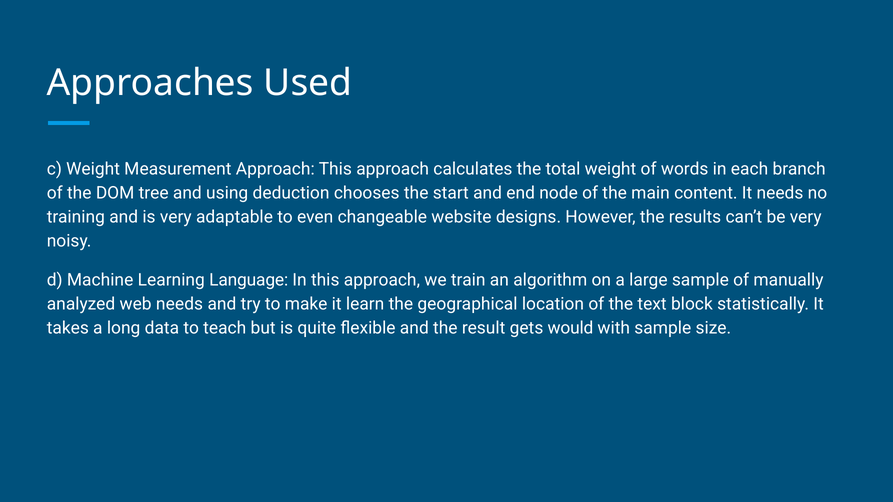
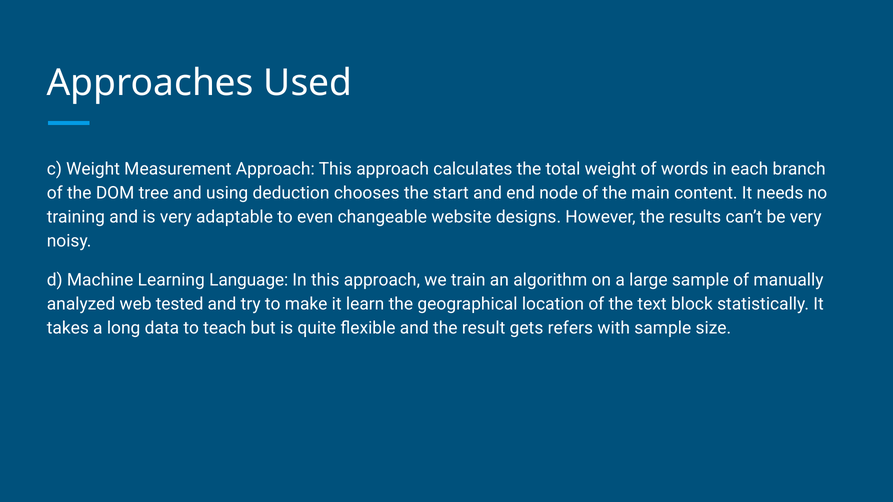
web needs: needs -> tested (180, 304)
would: would -> refers (570, 328)
